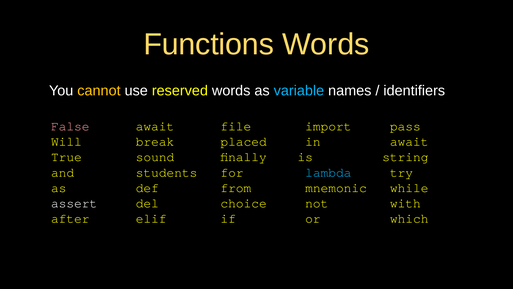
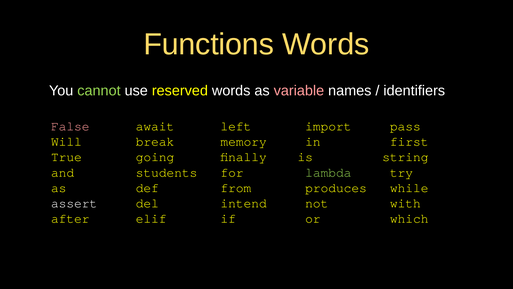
cannot colour: yellow -> light green (99, 91)
variable colour: light blue -> pink (299, 91)
file: file -> left (236, 126)
placed: placed -> memory (244, 141)
in await: await -> first (409, 141)
sound: sound -> going (155, 157)
lambda colour: light blue -> light green (328, 172)
mnemonic: mnemonic -> produces (336, 188)
choice: choice -> intend (244, 203)
